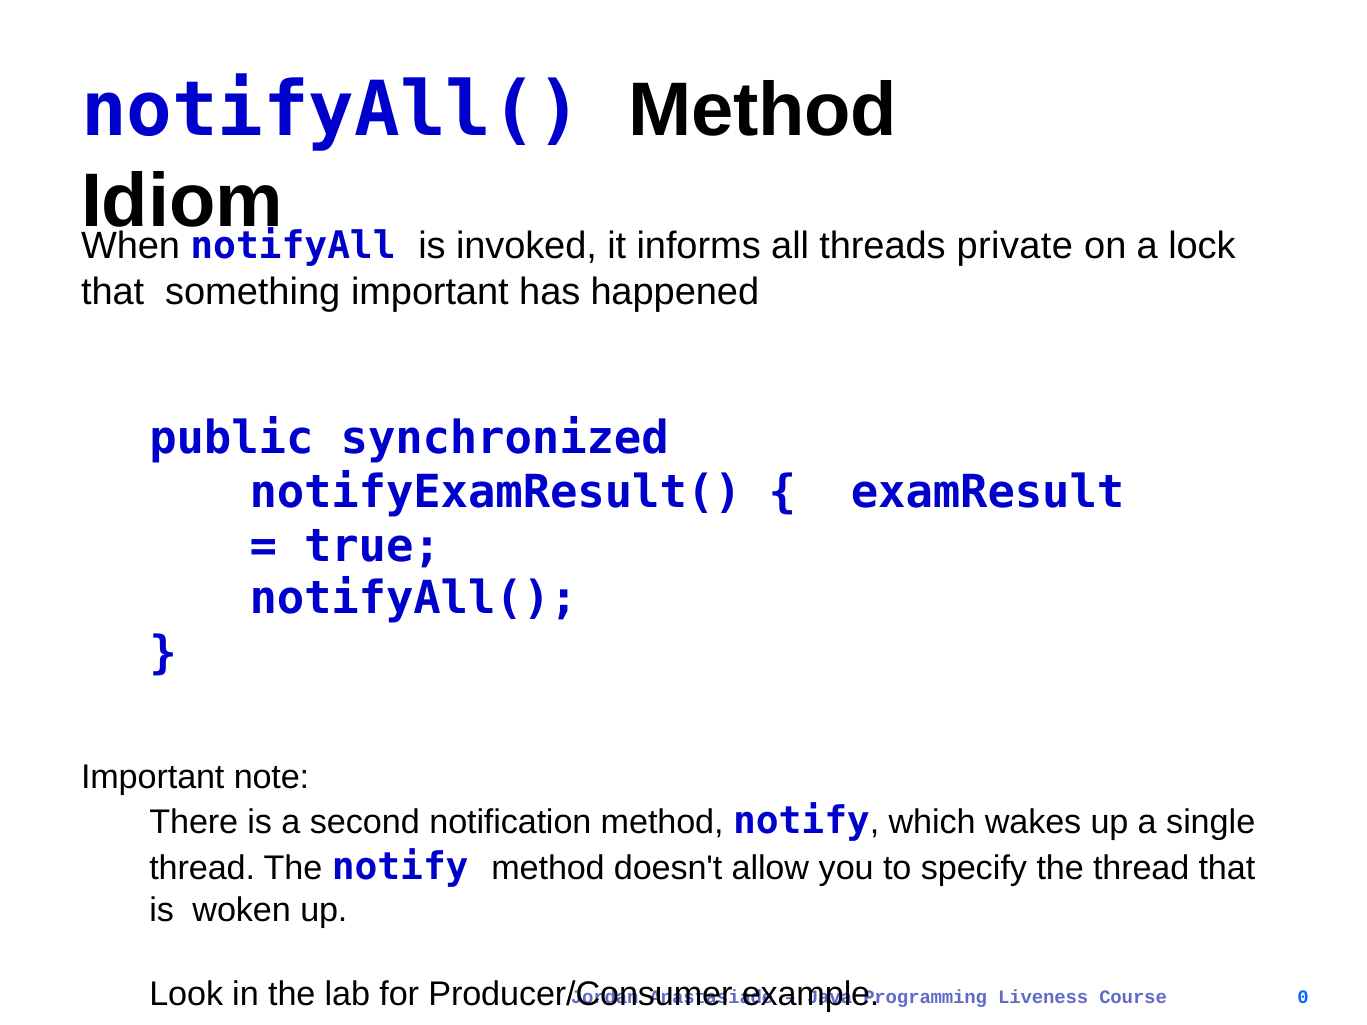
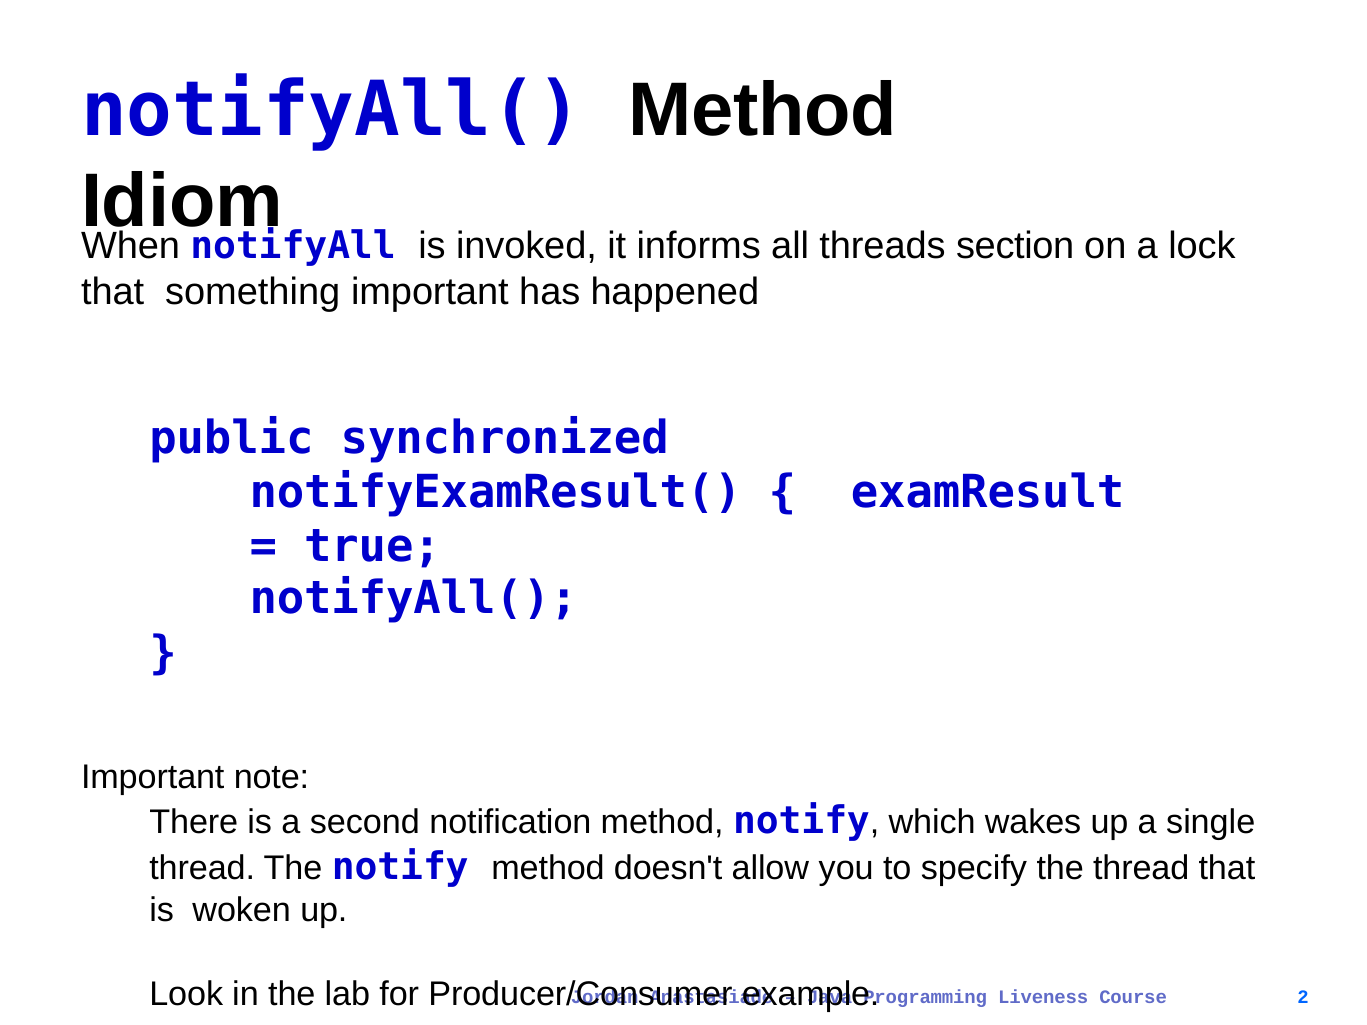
private: private -> section (1015, 246)
0: 0 -> 2 (1303, 997)
